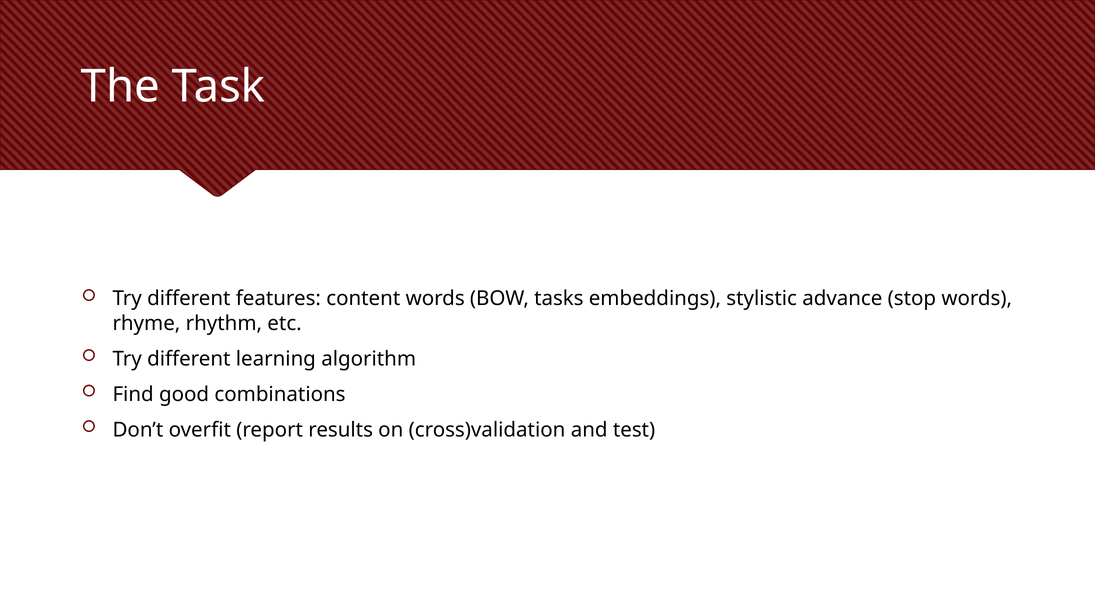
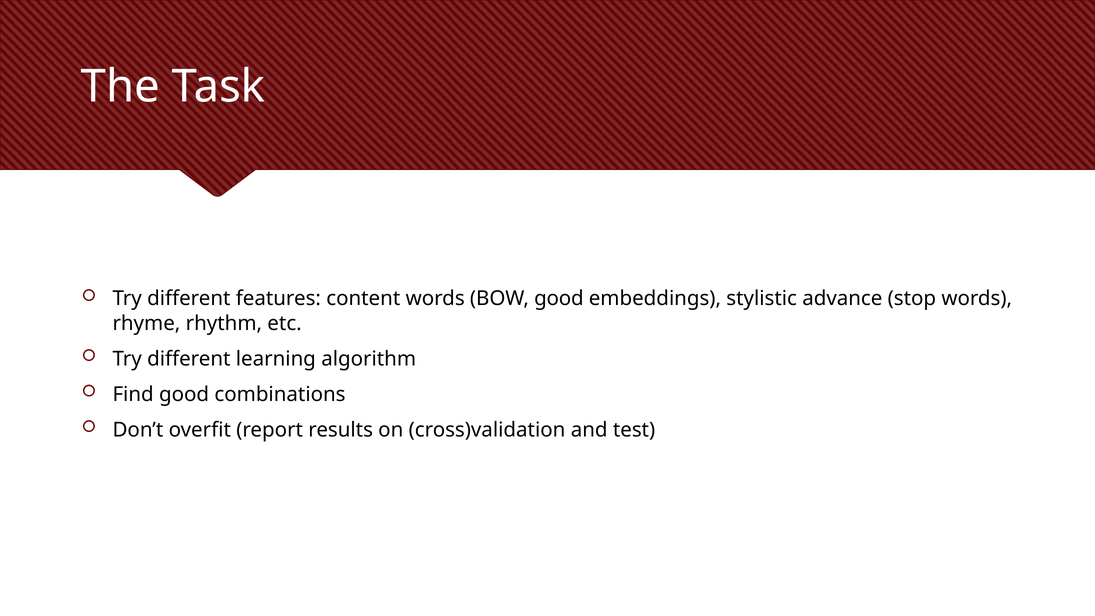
BOW tasks: tasks -> good (559, 299)
